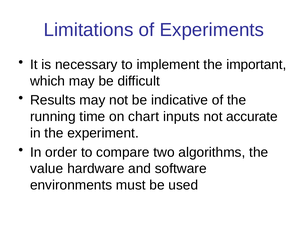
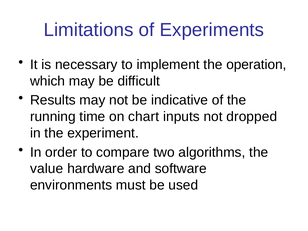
important: important -> operation (256, 65)
accurate: accurate -> dropped (252, 117)
